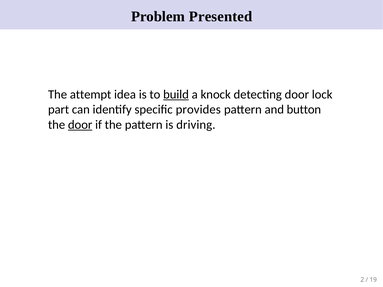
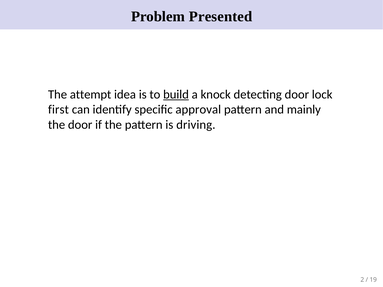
part: part -> first (58, 110)
provides: provides -> approval (198, 110)
button: button -> mainly (304, 110)
door underline: present -> none (80, 125)
